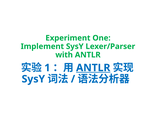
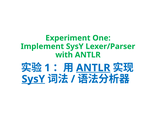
SysY underline: none -> present (33, 79)
